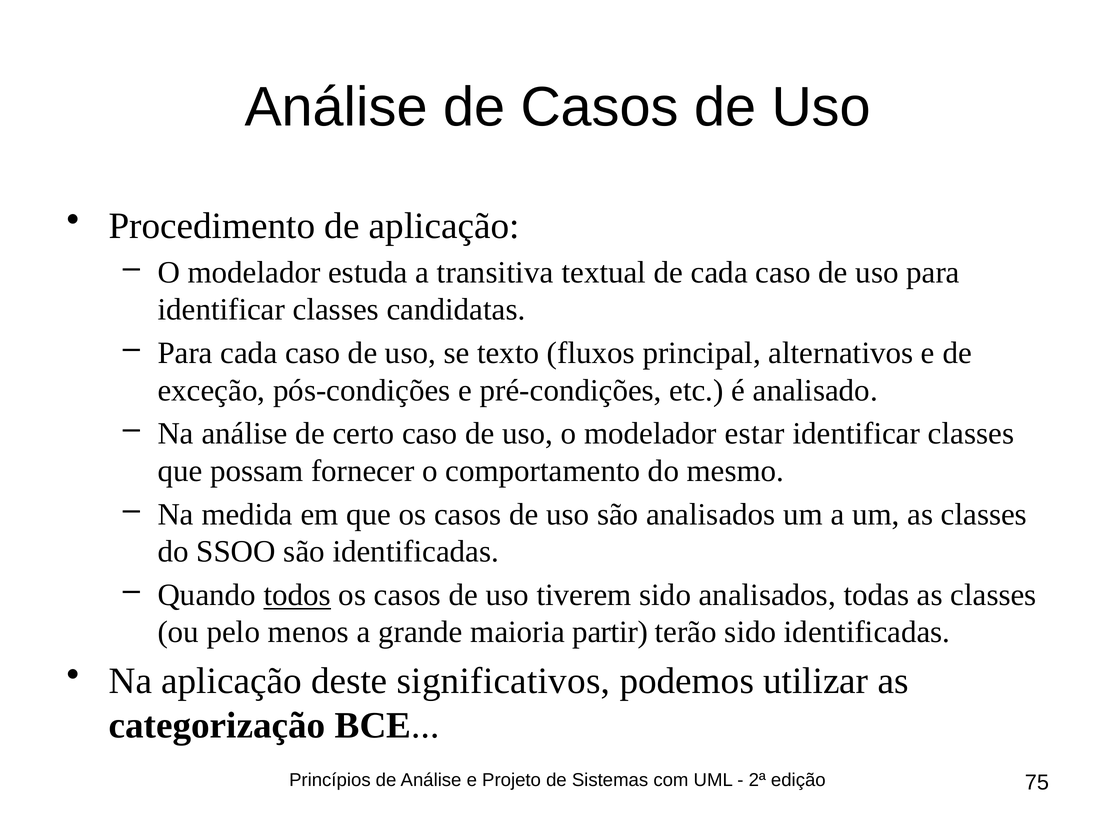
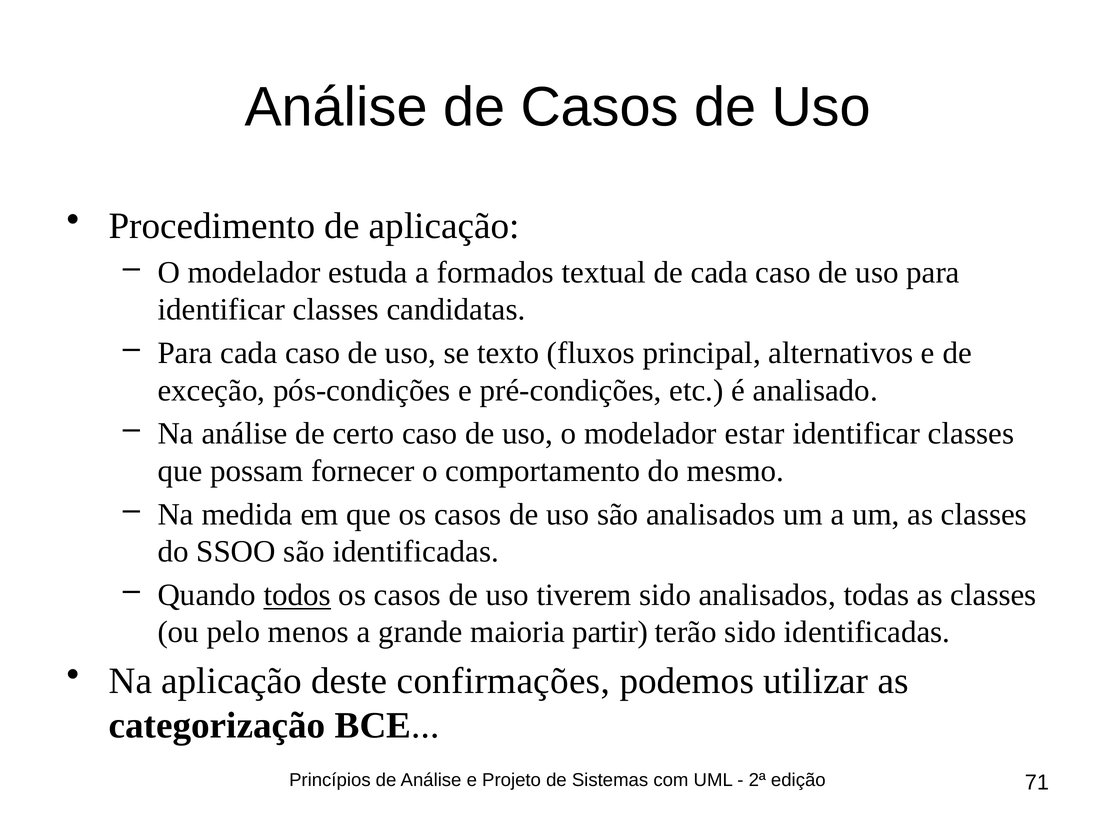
transitiva: transitiva -> formados (495, 272)
significativos: significativos -> confirmações (503, 681)
75: 75 -> 71 (1037, 782)
